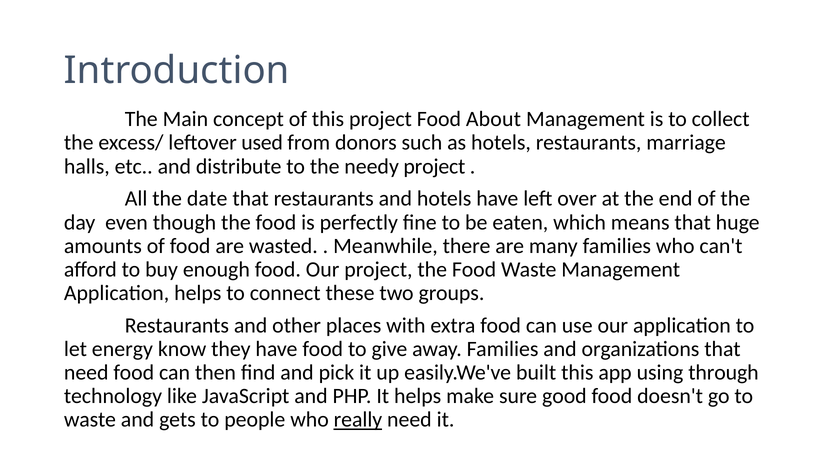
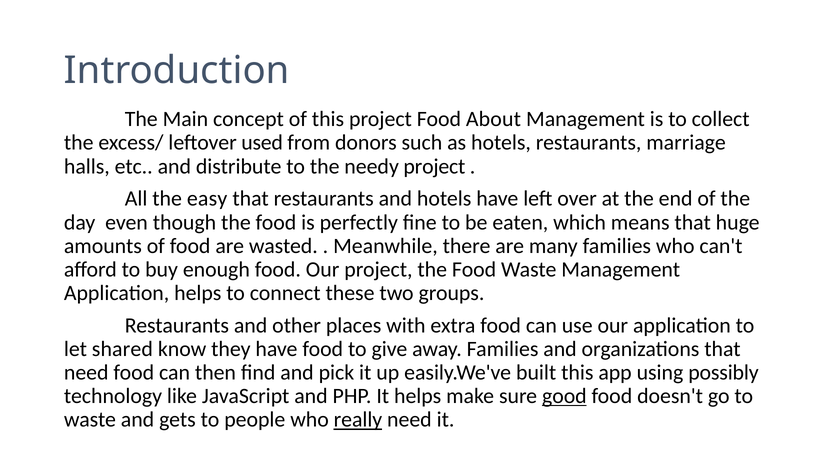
date: date -> easy (207, 199)
energy: energy -> shared (122, 349)
through: through -> possibly (723, 373)
good underline: none -> present (564, 396)
